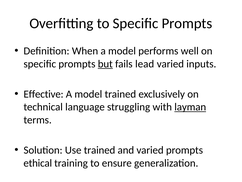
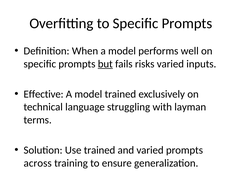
lead: lead -> risks (145, 64)
layman underline: present -> none (190, 107)
ethical: ethical -> across (38, 163)
